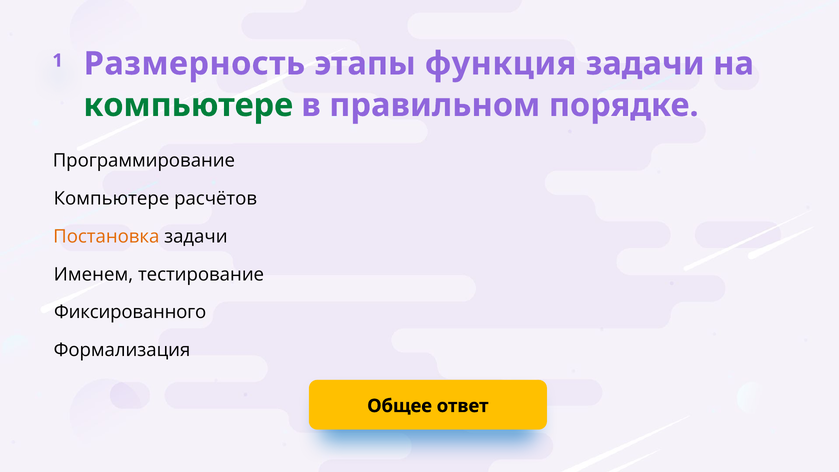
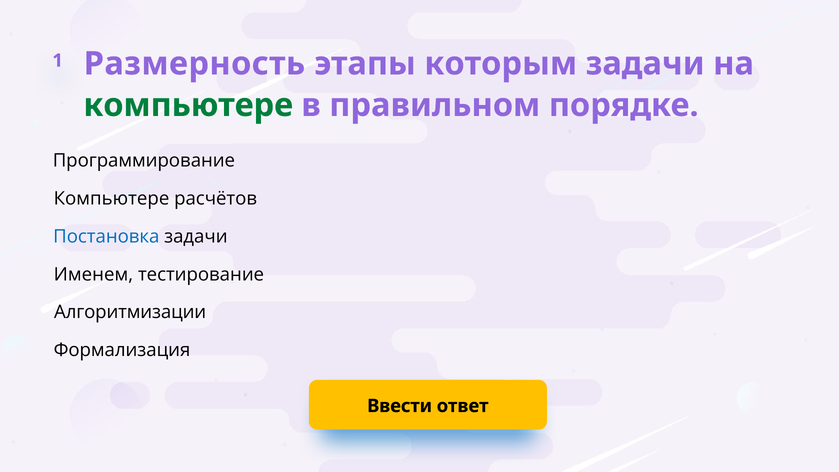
функция: функция -> которым (501, 64)
Постановка colour: orange -> blue (106, 236)
Фиксированного: Фиксированного -> Алгоритмизации (130, 312)
Общее: Общее -> Ввести (400, 406)
